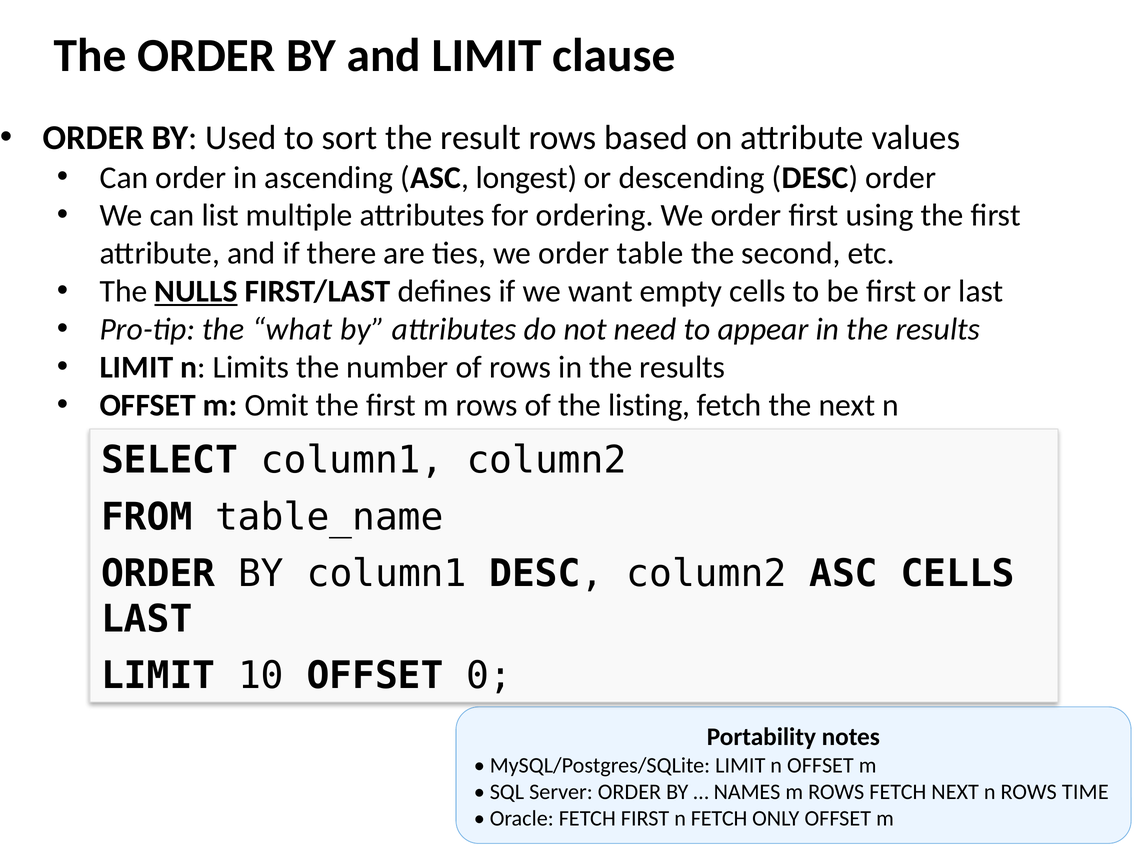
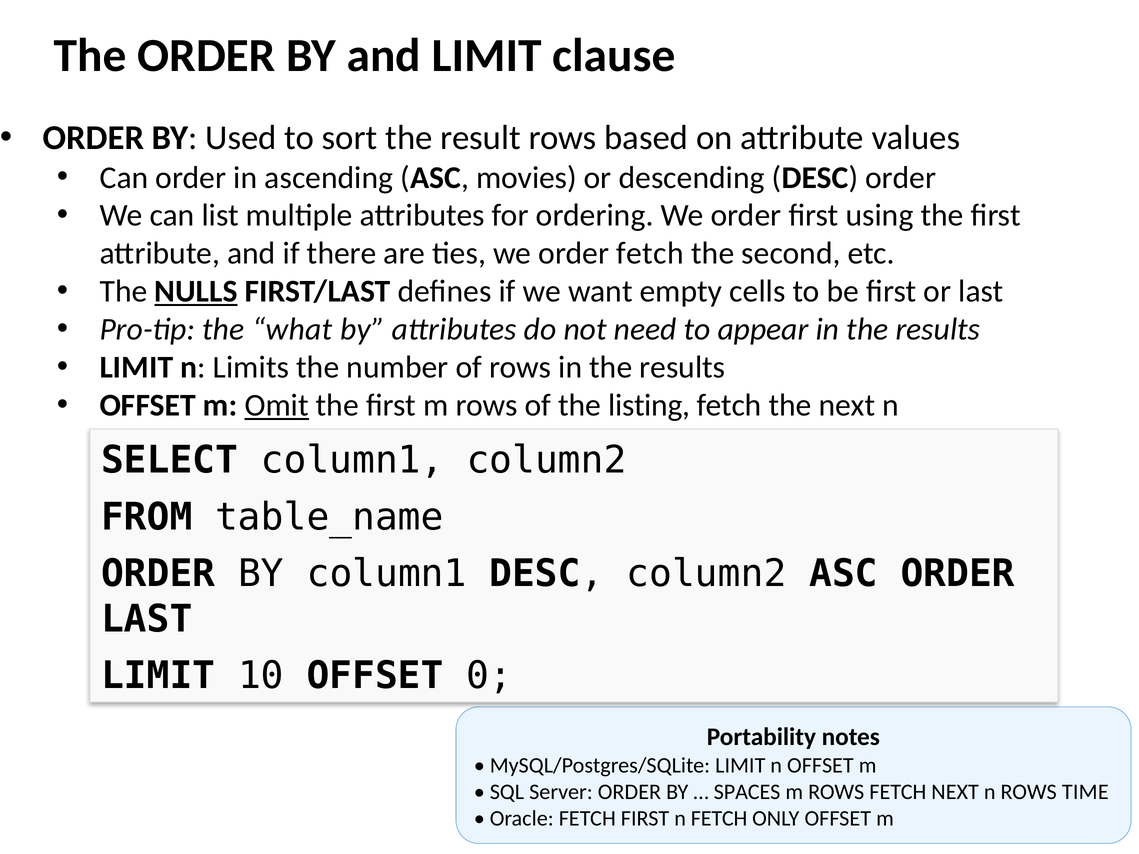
longest: longest -> movies (526, 178)
order table: table -> fetch (650, 254)
Omit underline: none -> present (277, 406)
ASC CELLS: CELLS -> ORDER (958, 574)
NAMES: NAMES -> SPACES (747, 792)
